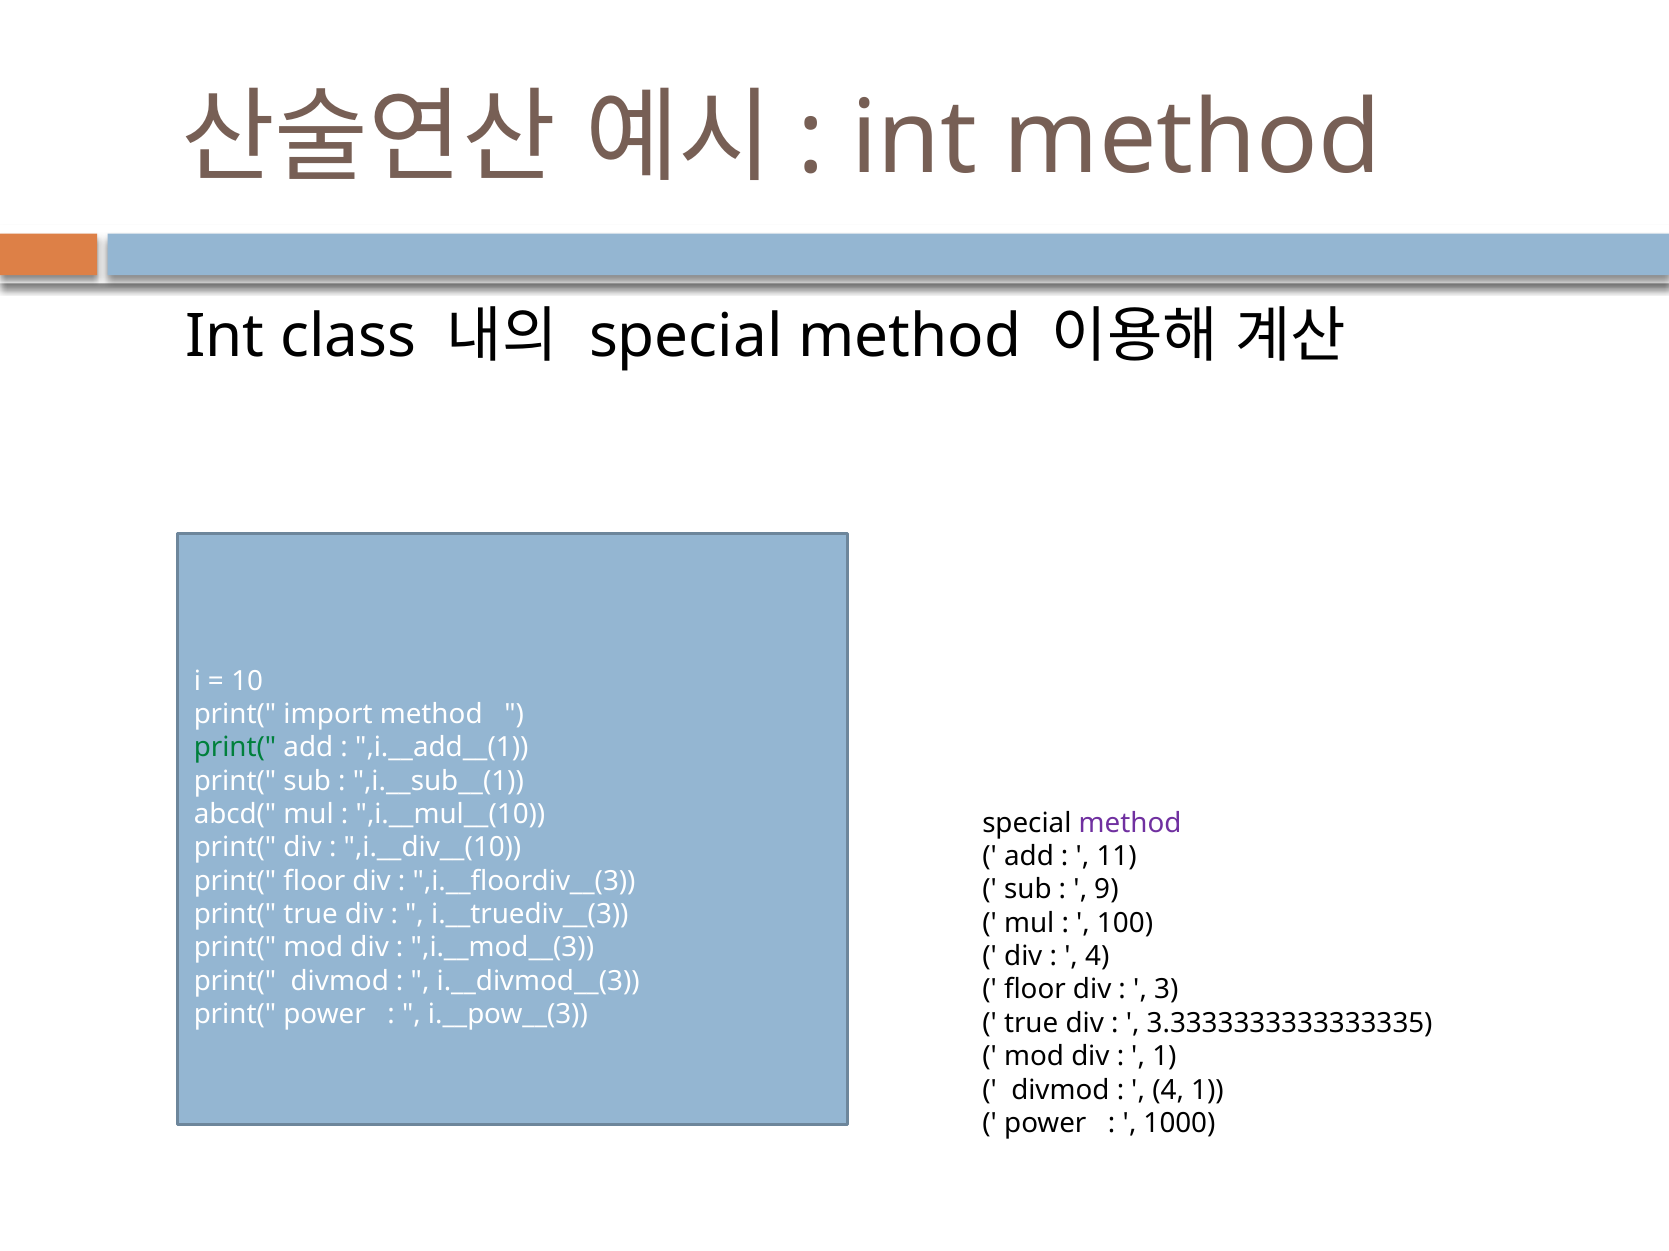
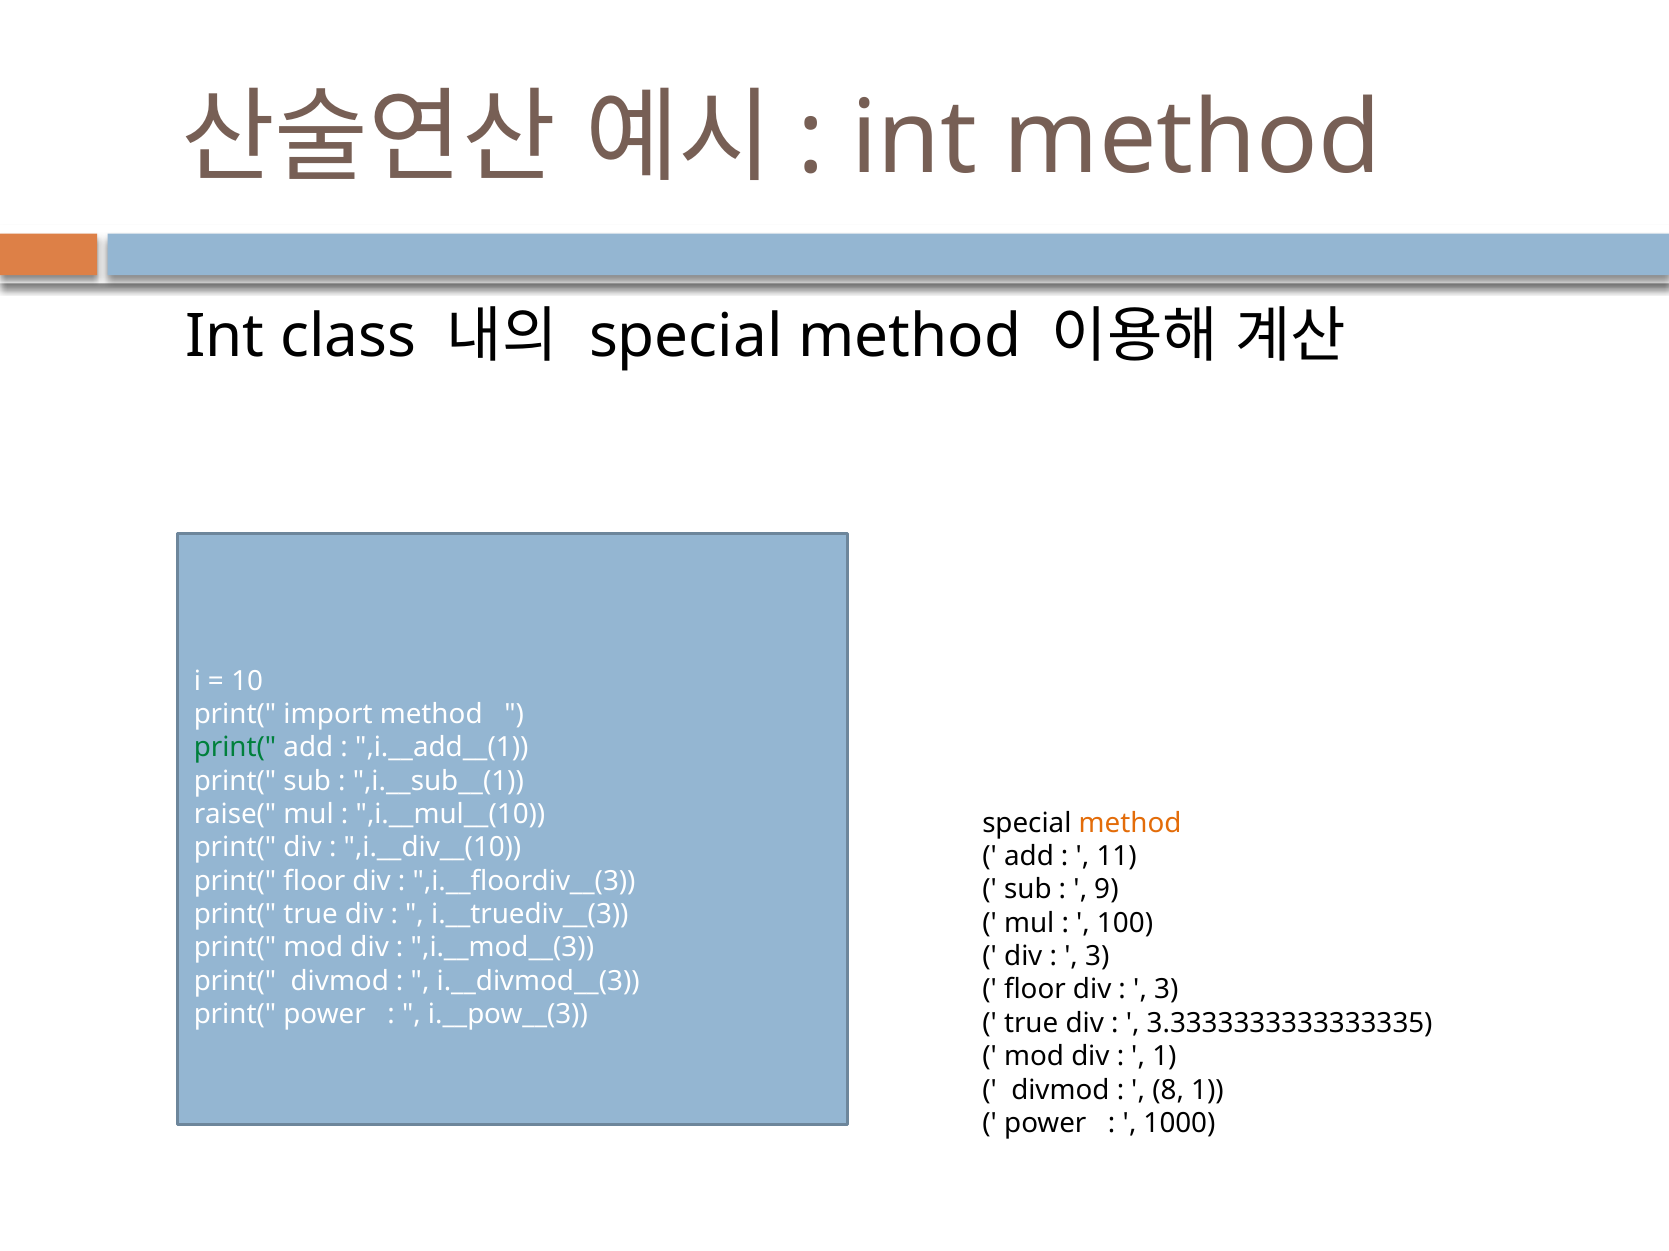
abcd(: abcd( -> raise( (235, 815)
method colour: purple -> orange (1130, 823)
4: 4 -> 3 (1097, 957)
4: 4 -> 8 (1168, 1091)
